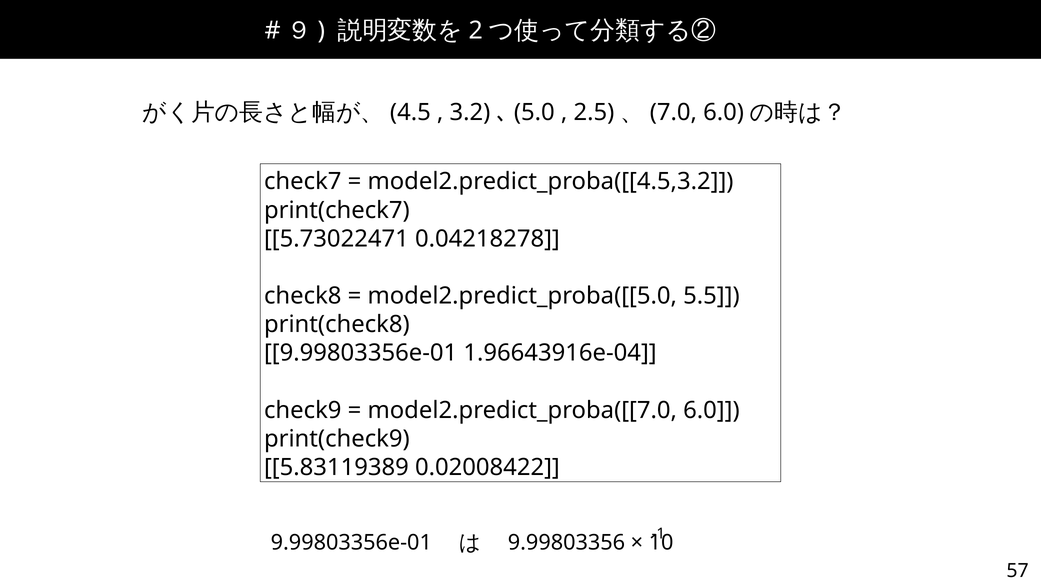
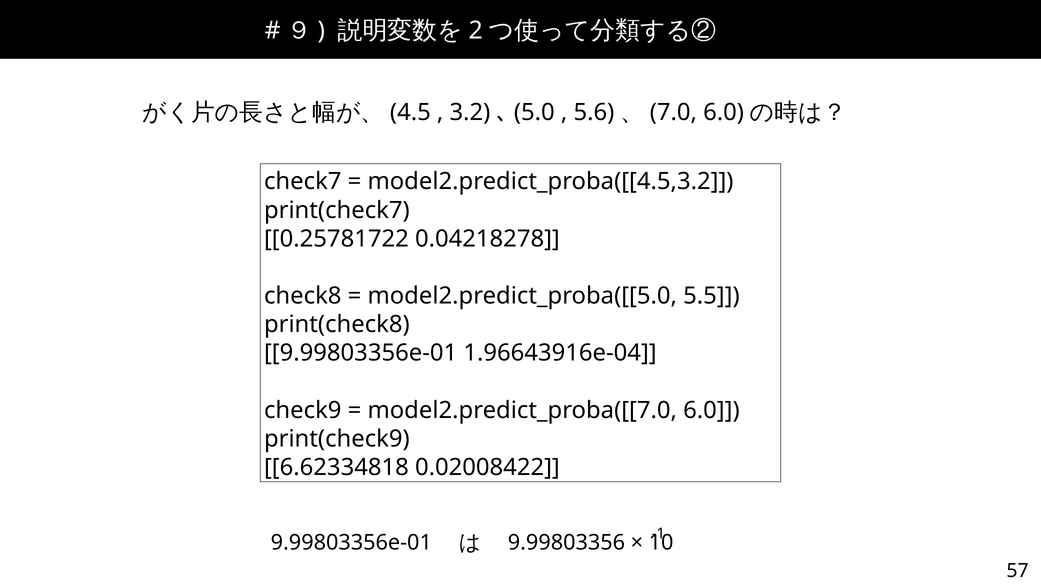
2.5: 2.5 -> 5.6 (594, 112)
5.73022471: 5.73022471 -> 0.25781722 (336, 239)
5.83119389: 5.83119389 -> 6.62334818 (336, 468)
